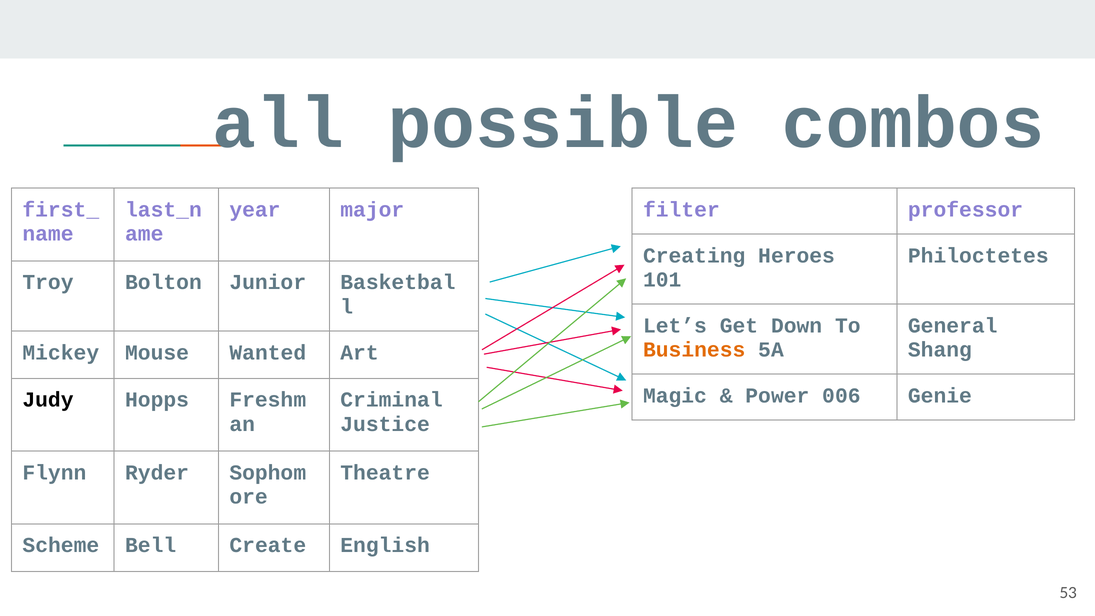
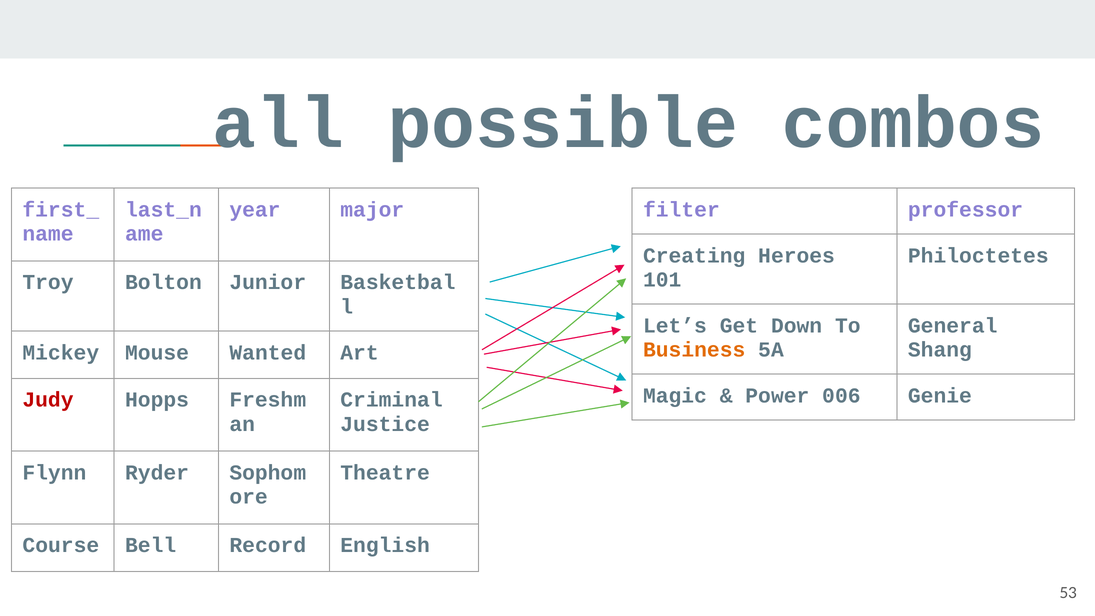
Judy colour: black -> red (48, 400)
Scheme: Scheme -> Course (61, 545)
Create: Create -> Record (268, 545)
